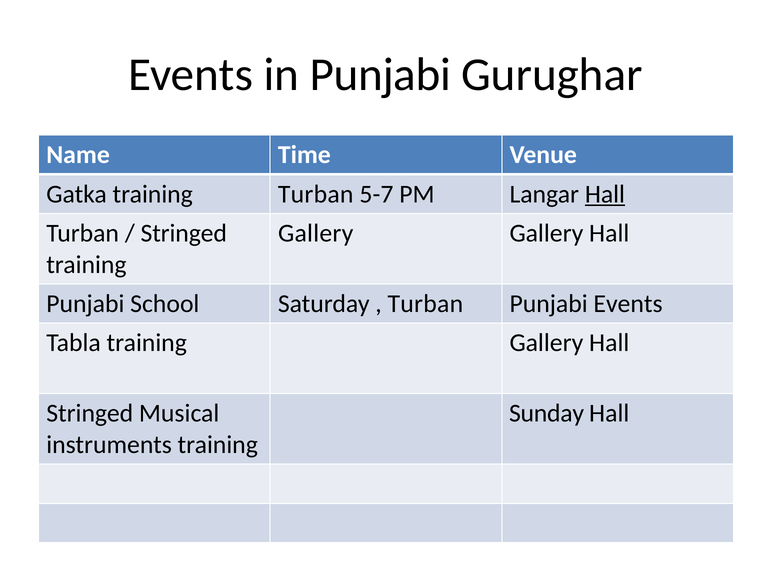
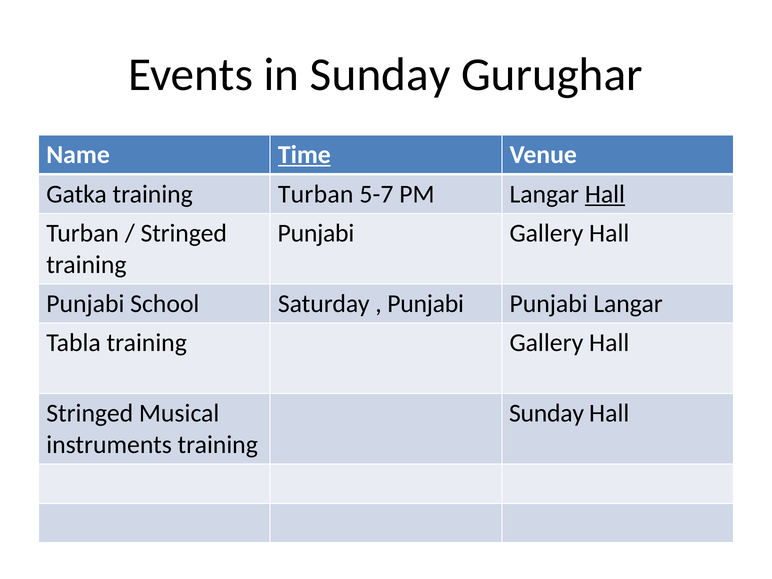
in Punjabi: Punjabi -> Sunday (380, 75)
Time underline: none -> present (304, 155)
Gallery: Gallery -> Punjabi (316, 233)
Turban: Turban -> Punjabi (426, 304)
Punjabi Events: Events -> Langar (628, 304)
